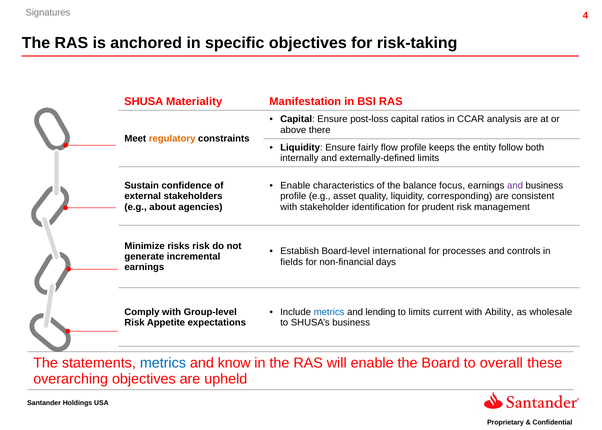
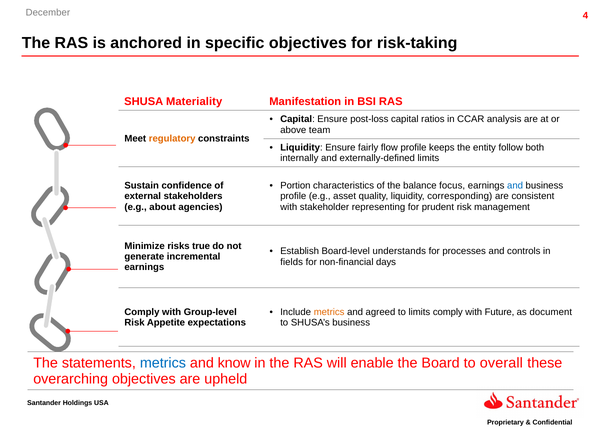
Signatures: Signatures -> December (48, 13)
there: there -> team (320, 130)
Enable: Enable -> Portion (295, 185)
and colour: purple -> blue (515, 185)
identification: identification -> representing (379, 207)
risks risk: risk -> true (201, 246)
international: international -> understands (399, 251)
metrics colour: blue -> orange (329, 312)
lending: lending -> agreed (380, 312)
limits current: current -> comply (448, 312)
Ability: Ability -> Future (500, 312)
wholesale: wholesale -> document (551, 312)
